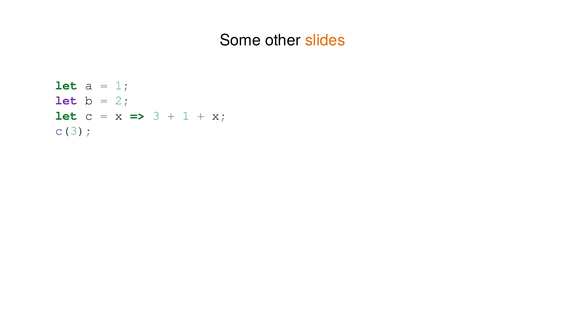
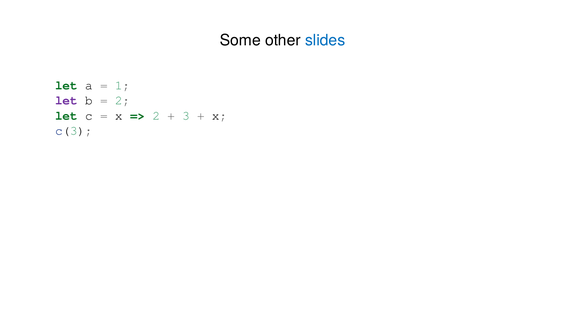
slides colour: orange -> blue (325, 40)
3: 3 -> 2 (156, 116)
1: 1 -> 3 (186, 116)
